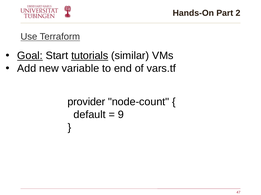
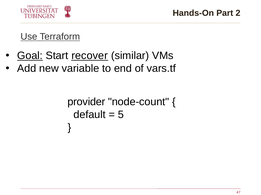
tutorials: tutorials -> recover (90, 56)
9: 9 -> 5 (121, 115)
